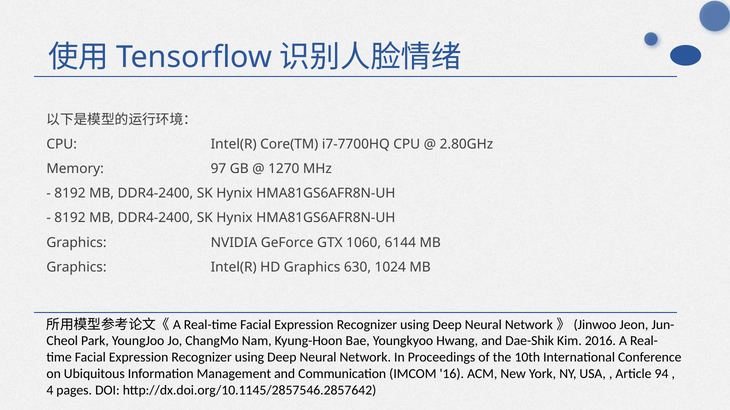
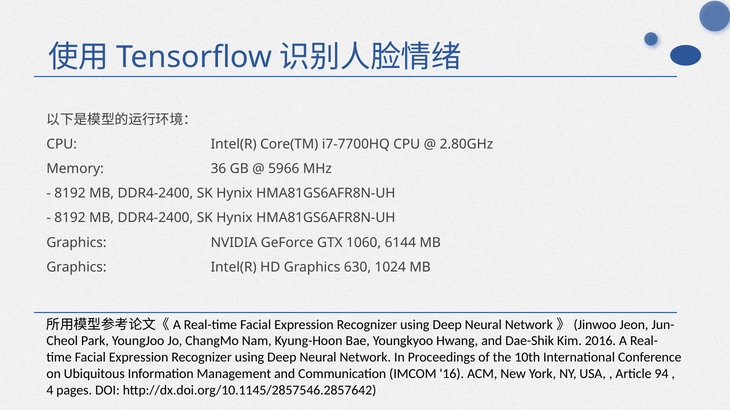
97: 97 -> 36 (218, 169)
1270: 1270 -> 5966 (284, 169)
